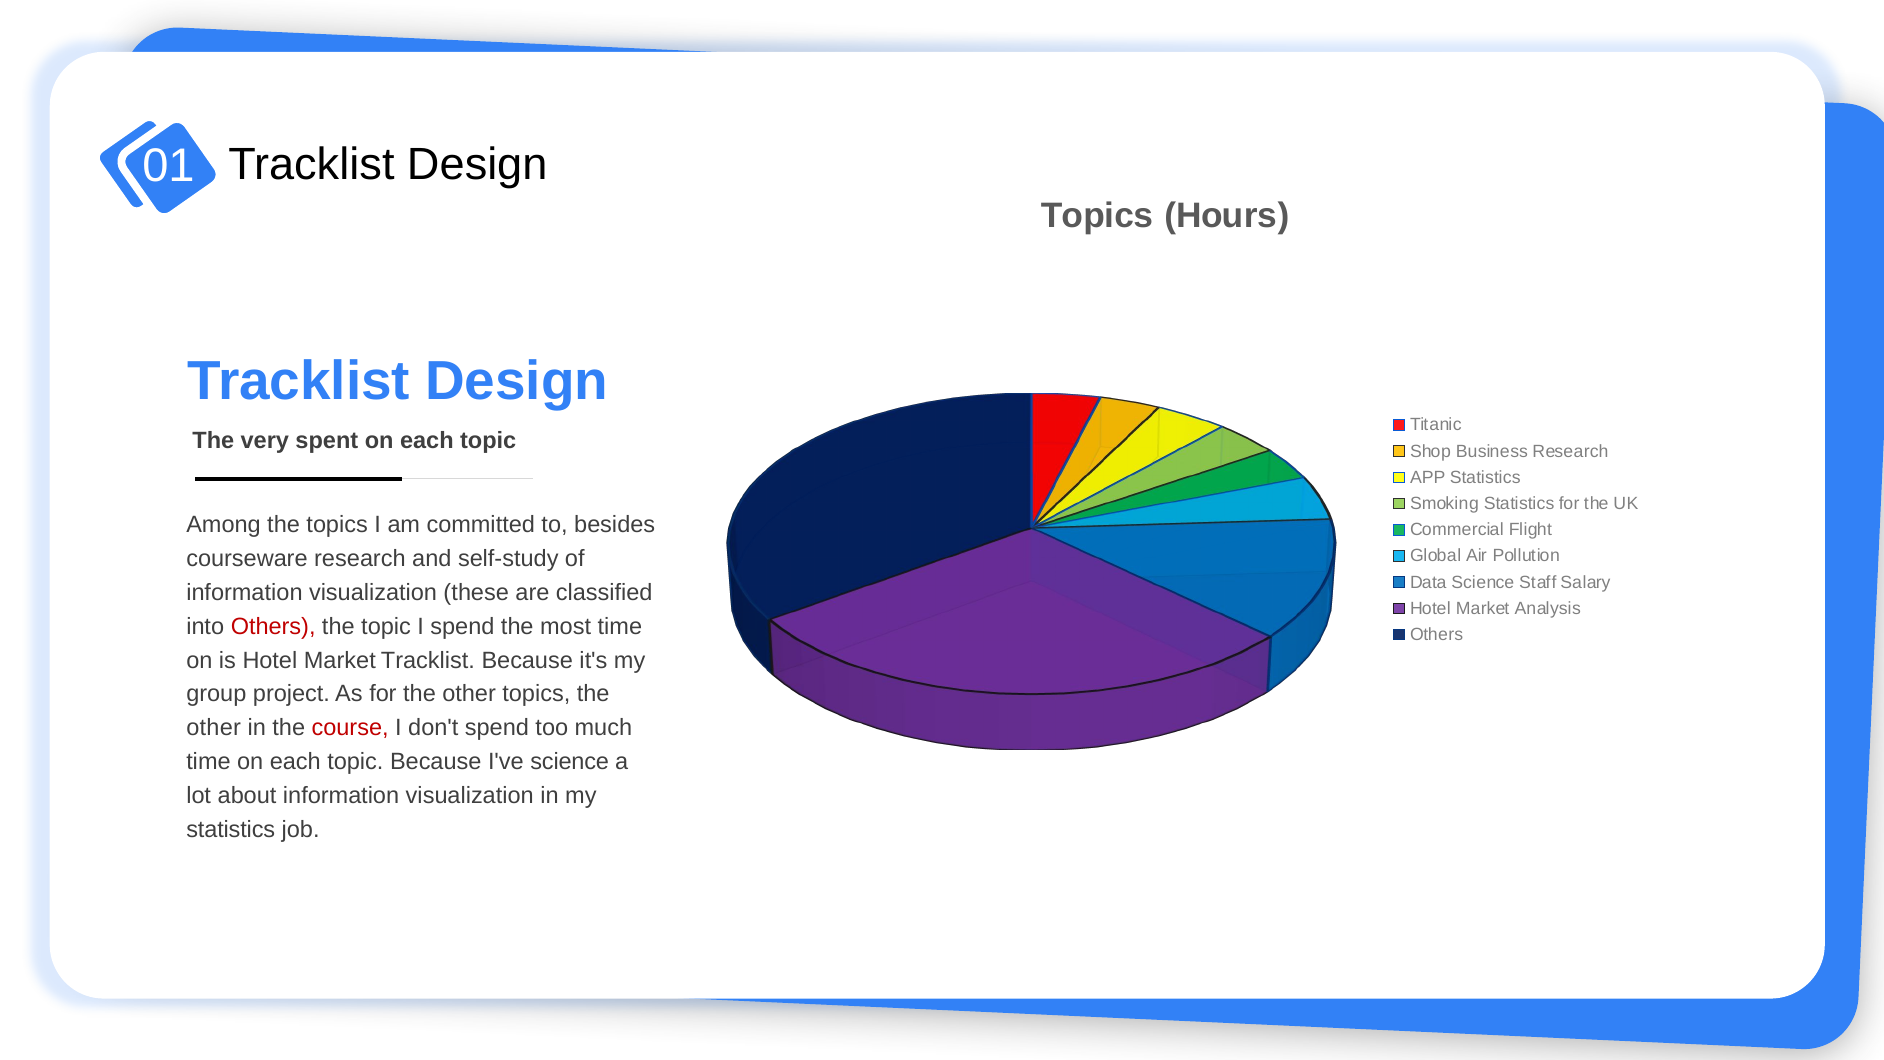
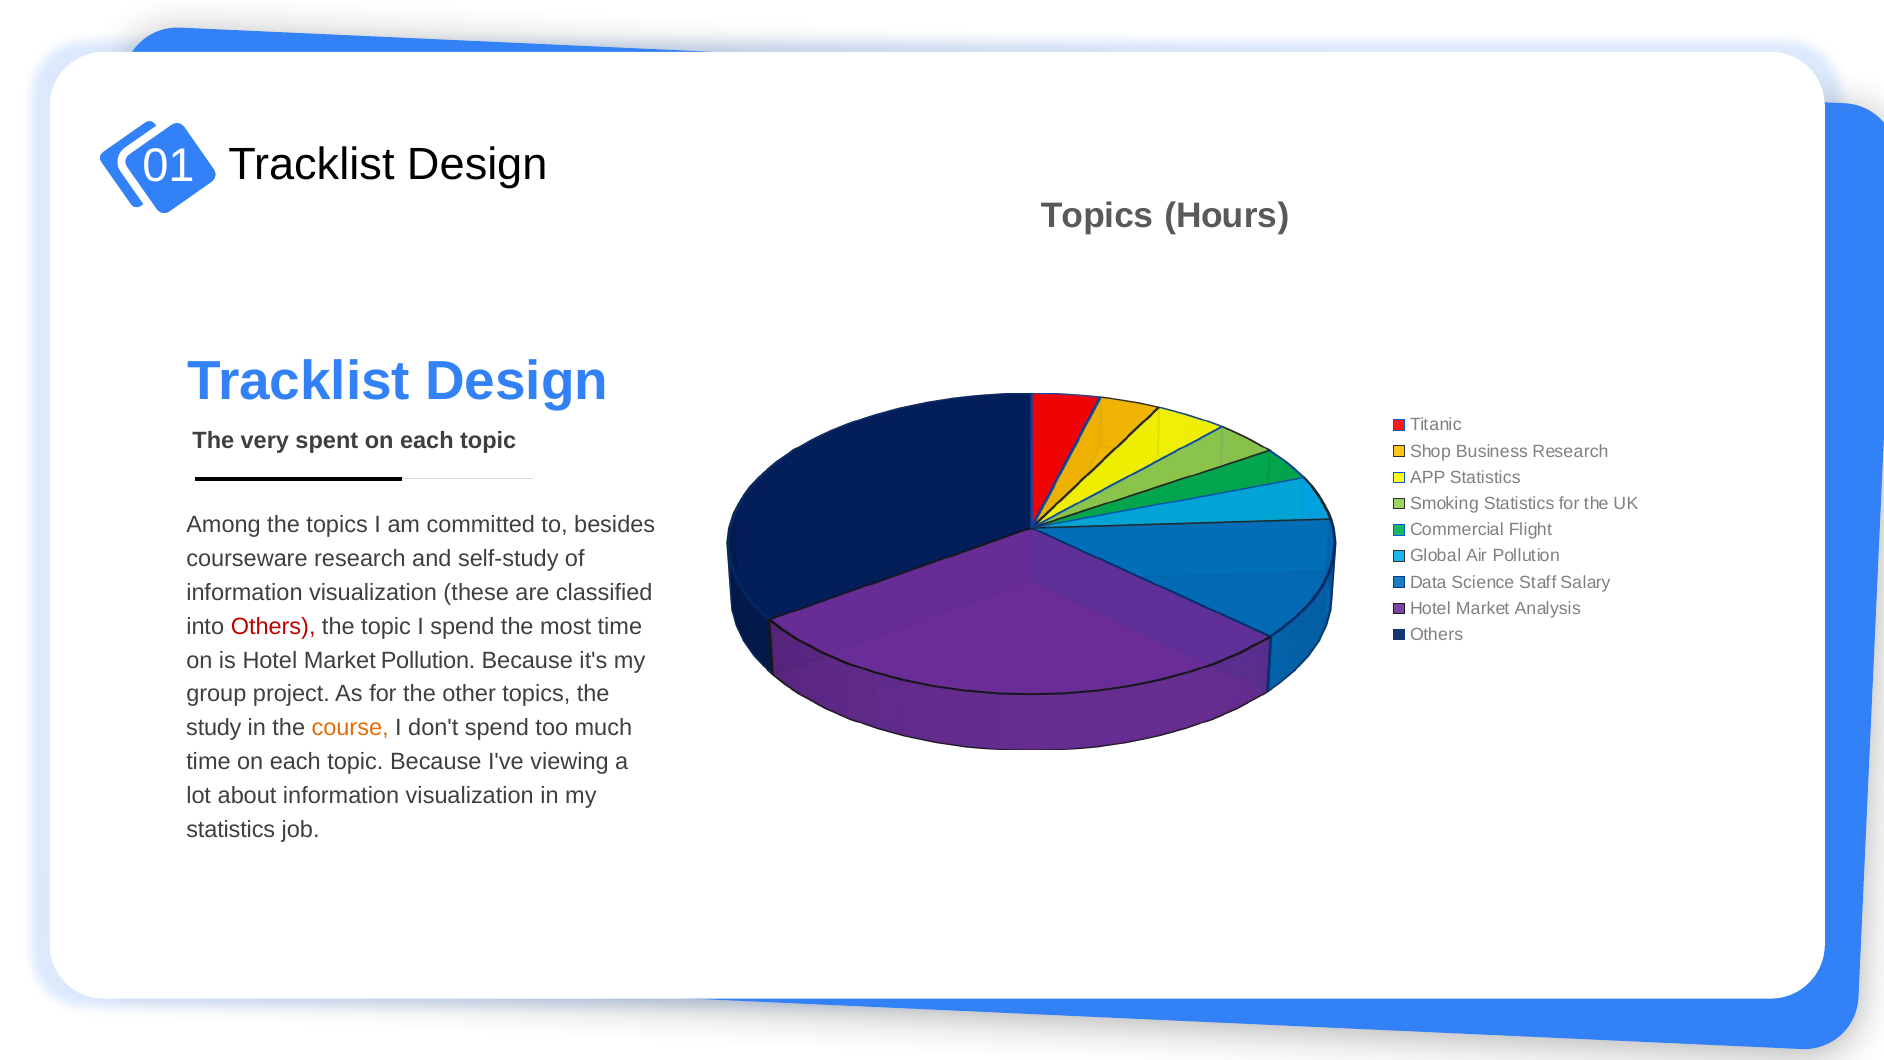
Market Tracklist: Tracklist -> Pollution (428, 660)
other: other -> study (214, 728)
course colour: red -> orange (350, 728)
I've science: science -> viewing (570, 762)
